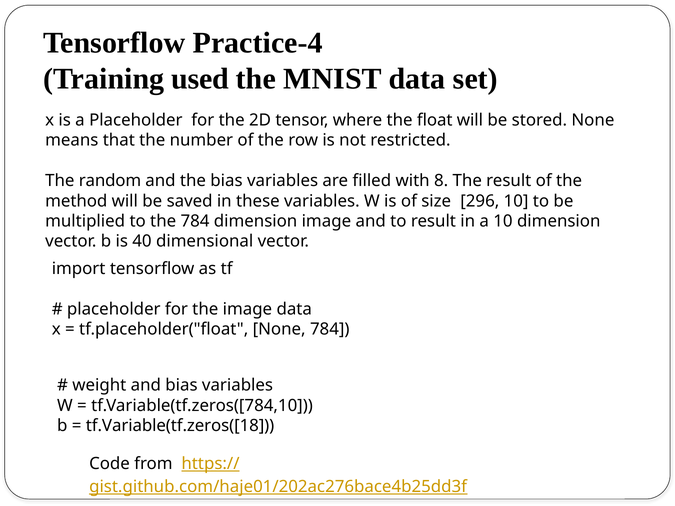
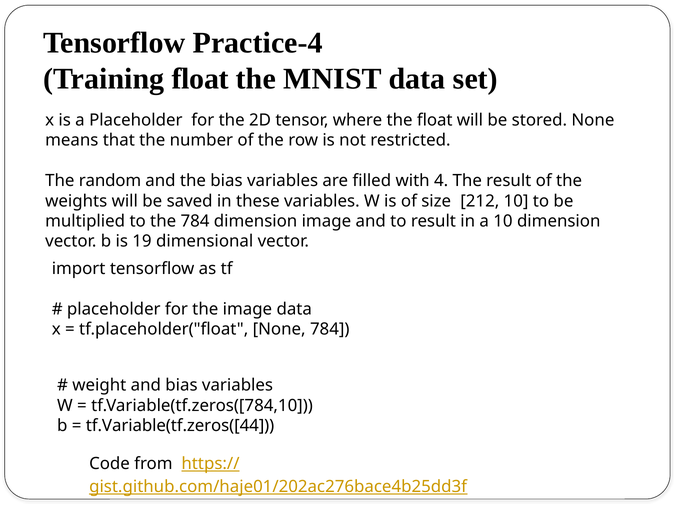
Training used: used -> float (200, 79)
8: 8 -> 4 (441, 181)
method: method -> weights (76, 201)
296: 296 -> 212 (480, 201)
40: 40 -> 19 (142, 242)
tf.Variable(tf.zeros([18: tf.Variable(tf.zeros([18 -> tf.Variable(tf.zeros([44 (180, 426)
